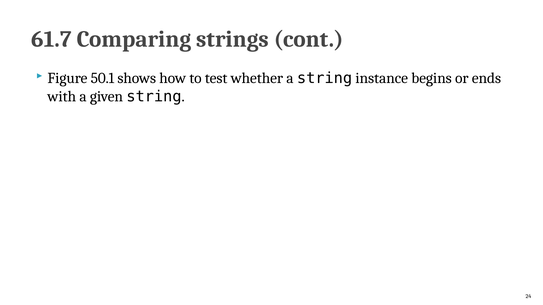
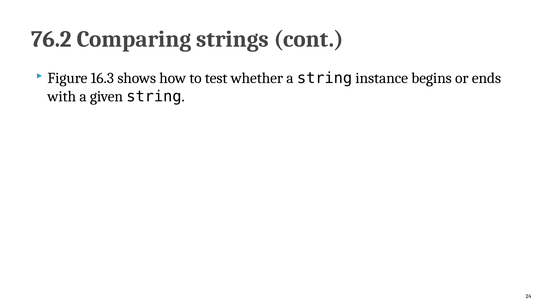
61.7: 61.7 -> 76.2 (51, 39)
50.1: 50.1 -> 16.3 (102, 78)
